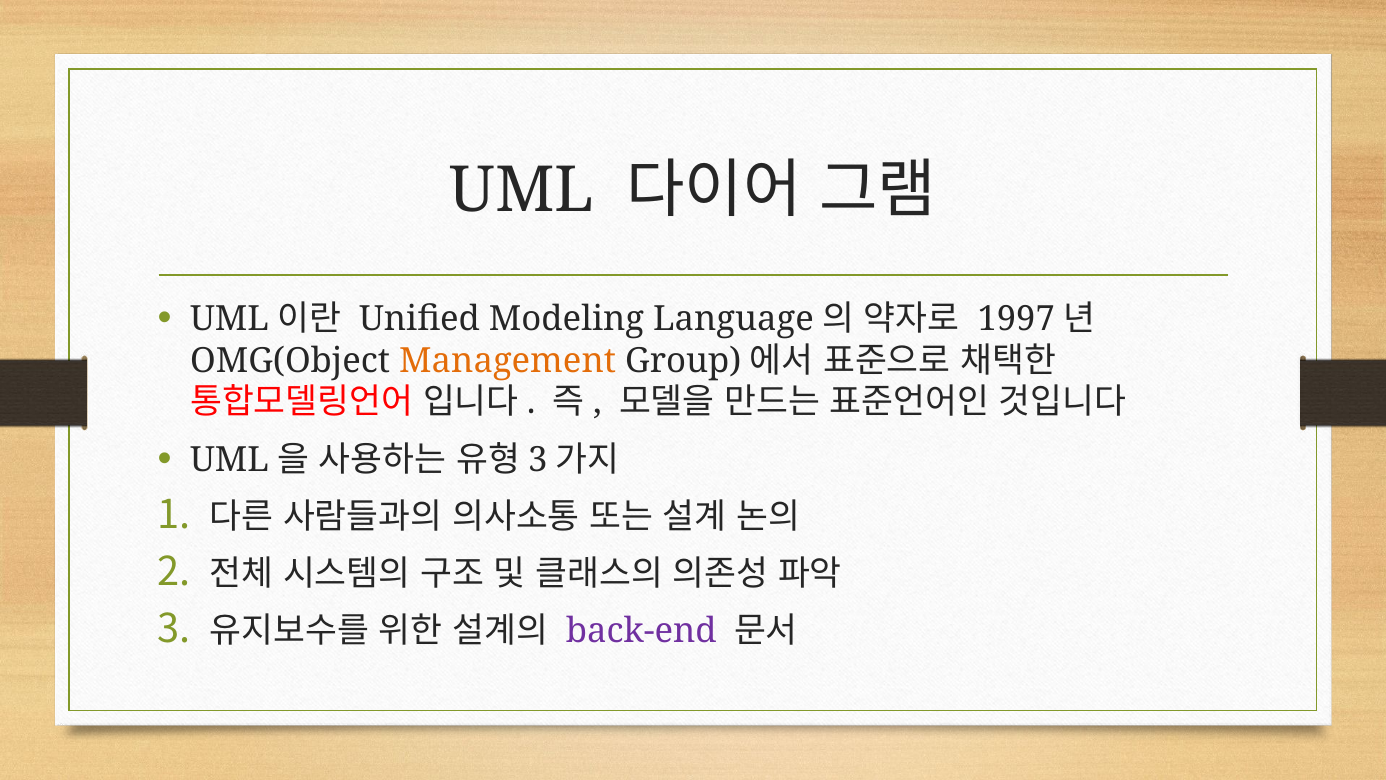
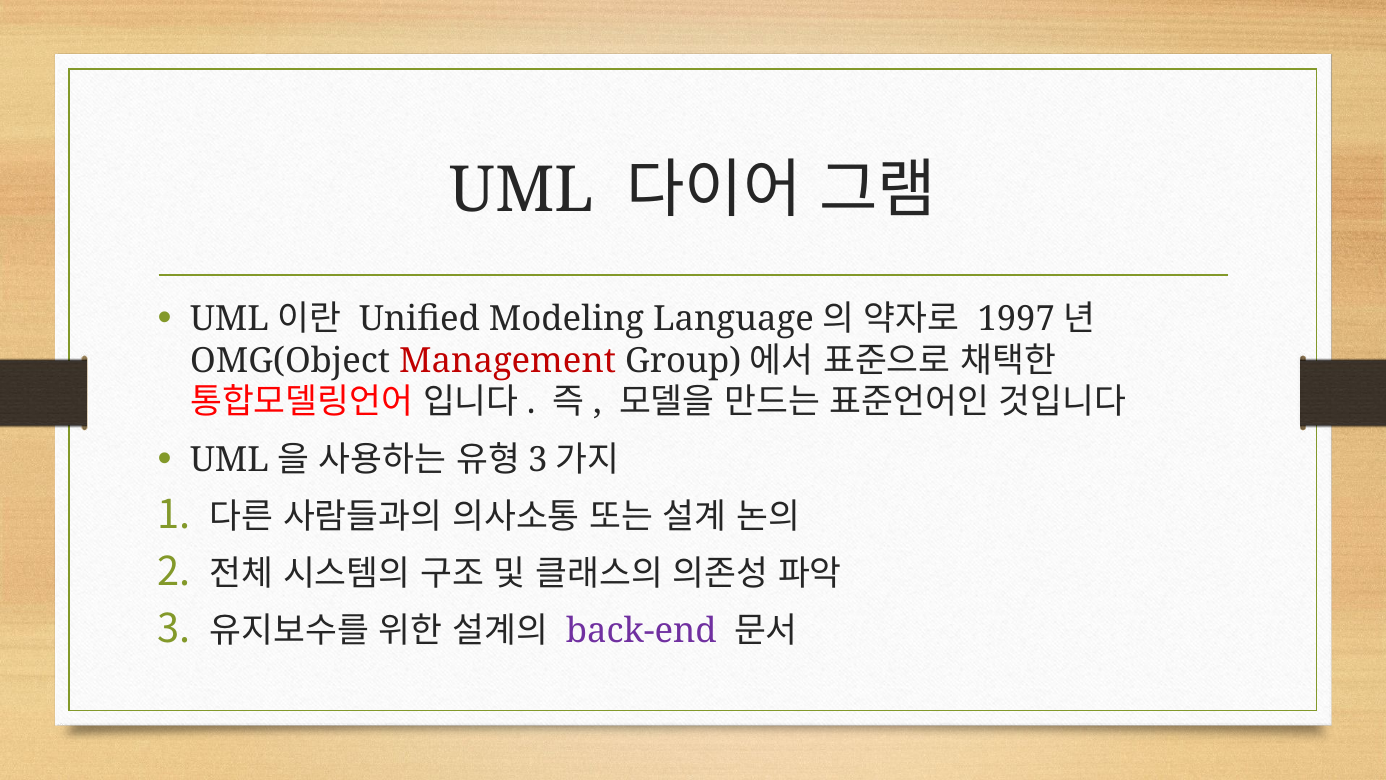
Management colour: orange -> red (508, 361)
